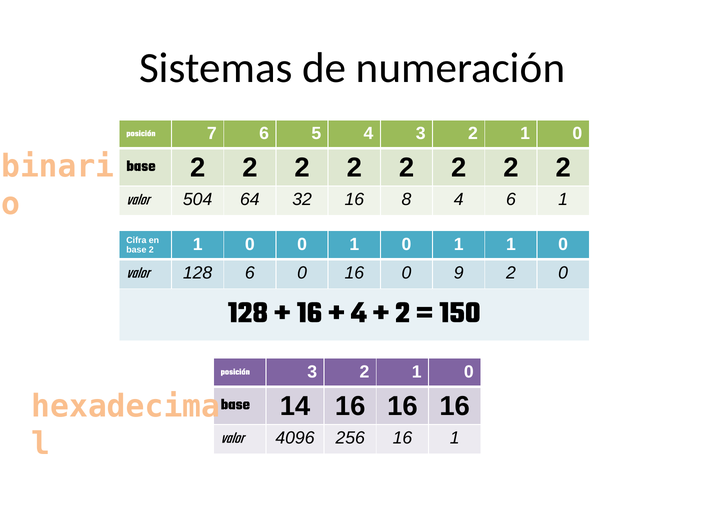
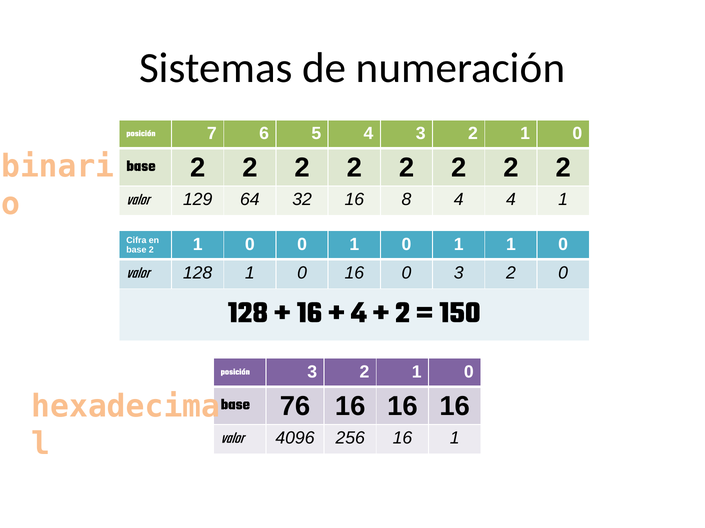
504: 504 -> 129 (198, 200)
4 6: 6 -> 4 (511, 200)
128 6: 6 -> 1 (250, 273)
0 9: 9 -> 3 (459, 273)
14: 14 -> 76 (295, 407)
